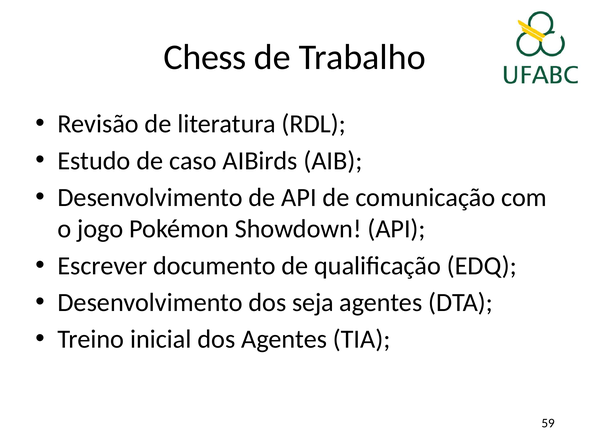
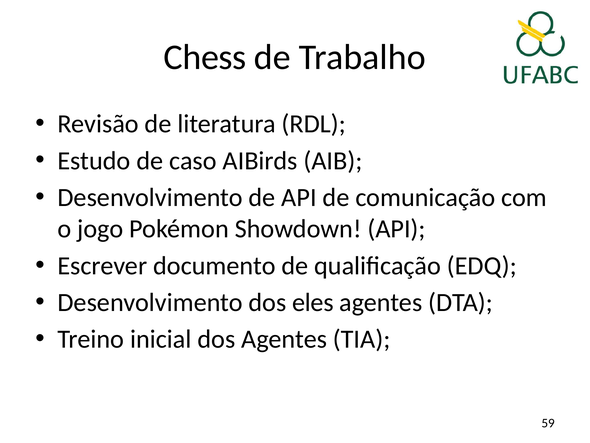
seja: seja -> eles (313, 302)
